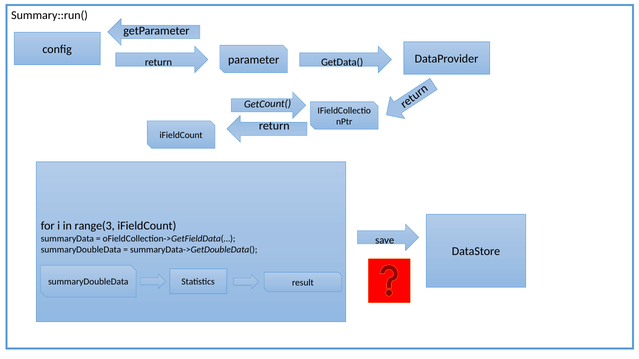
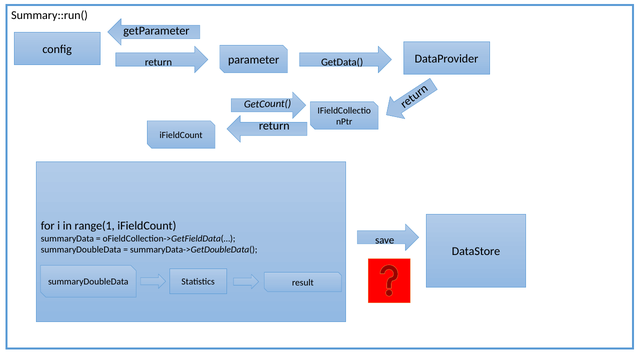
range(3: range(3 -> range(1 (95, 226)
